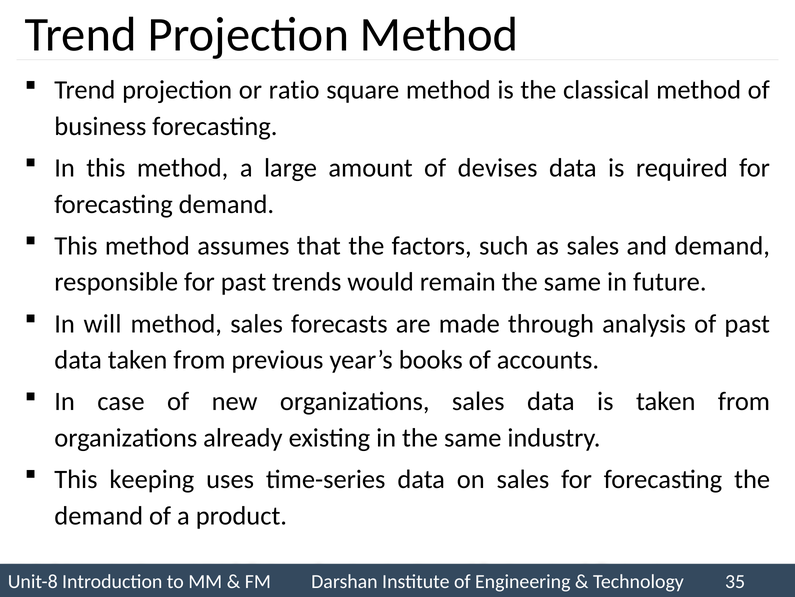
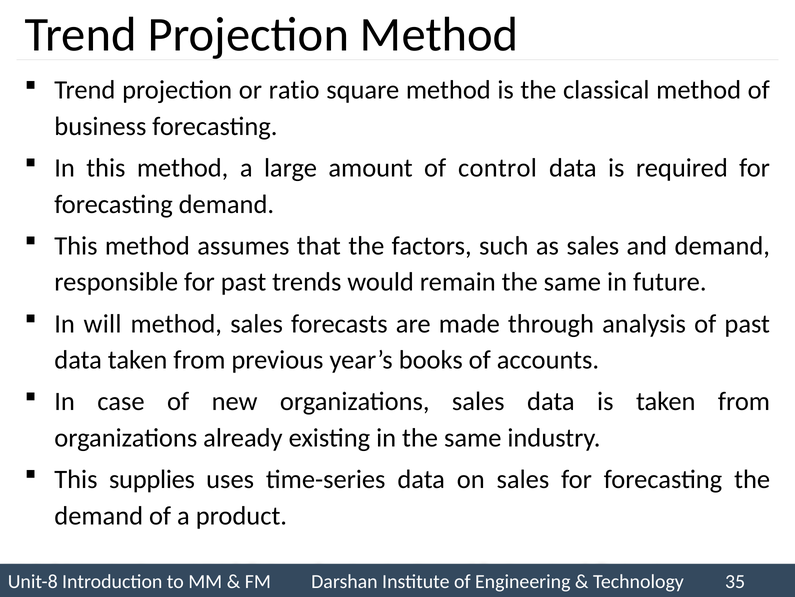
devises: devises -> control (498, 168)
keeping: keeping -> supplies (152, 479)
